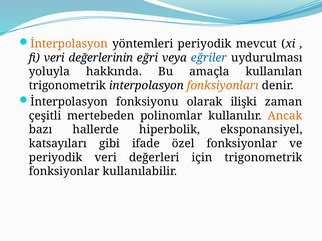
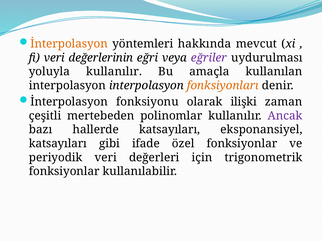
yöntemleri periyodik: periyodik -> hakkında (205, 44)
eğriler colour: blue -> purple (209, 58)
yoluyla hakkında: hakkında -> kullanılır (114, 72)
trigonometrik: trigonometrik -> interpolasyon (67, 86)
Ancak colour: orange -> purple (285, 116)
hallerde hiperbolik: hiperbolik -> katsayıları (170, 130)
